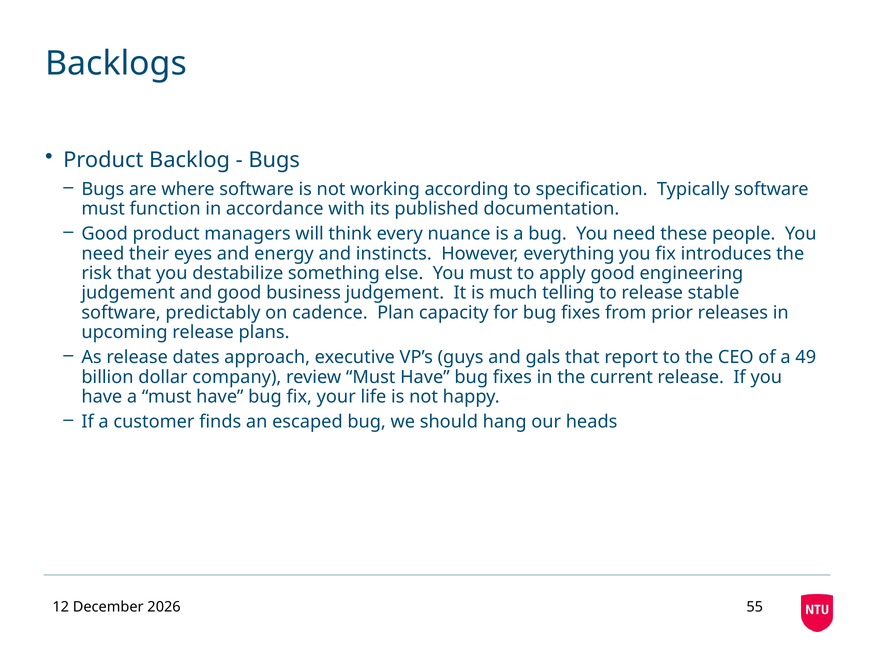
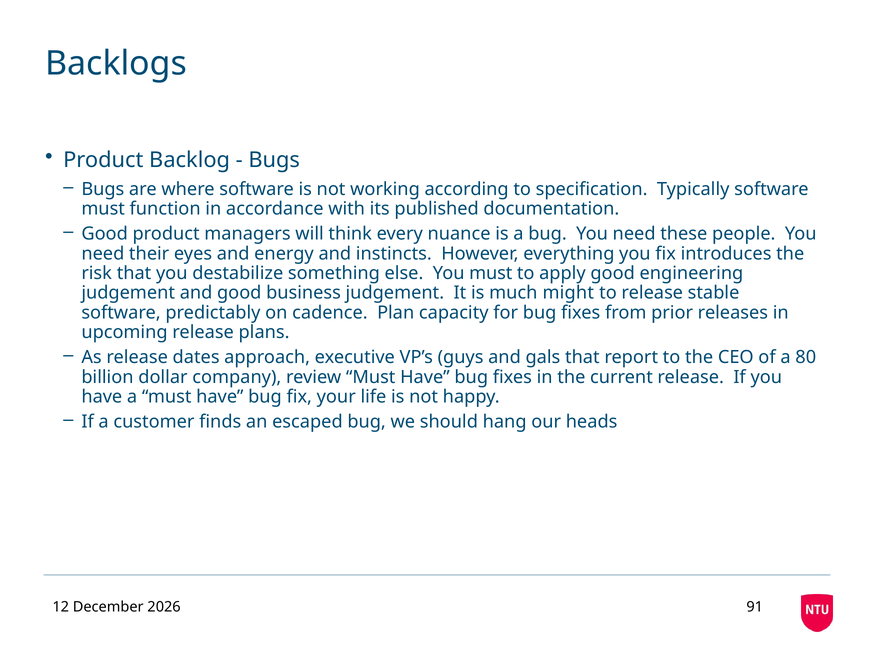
telling: telling -> might (568, 293)
49: 49 -> 80 (806, 358)
55: 55 -> 91 (755, 607)
